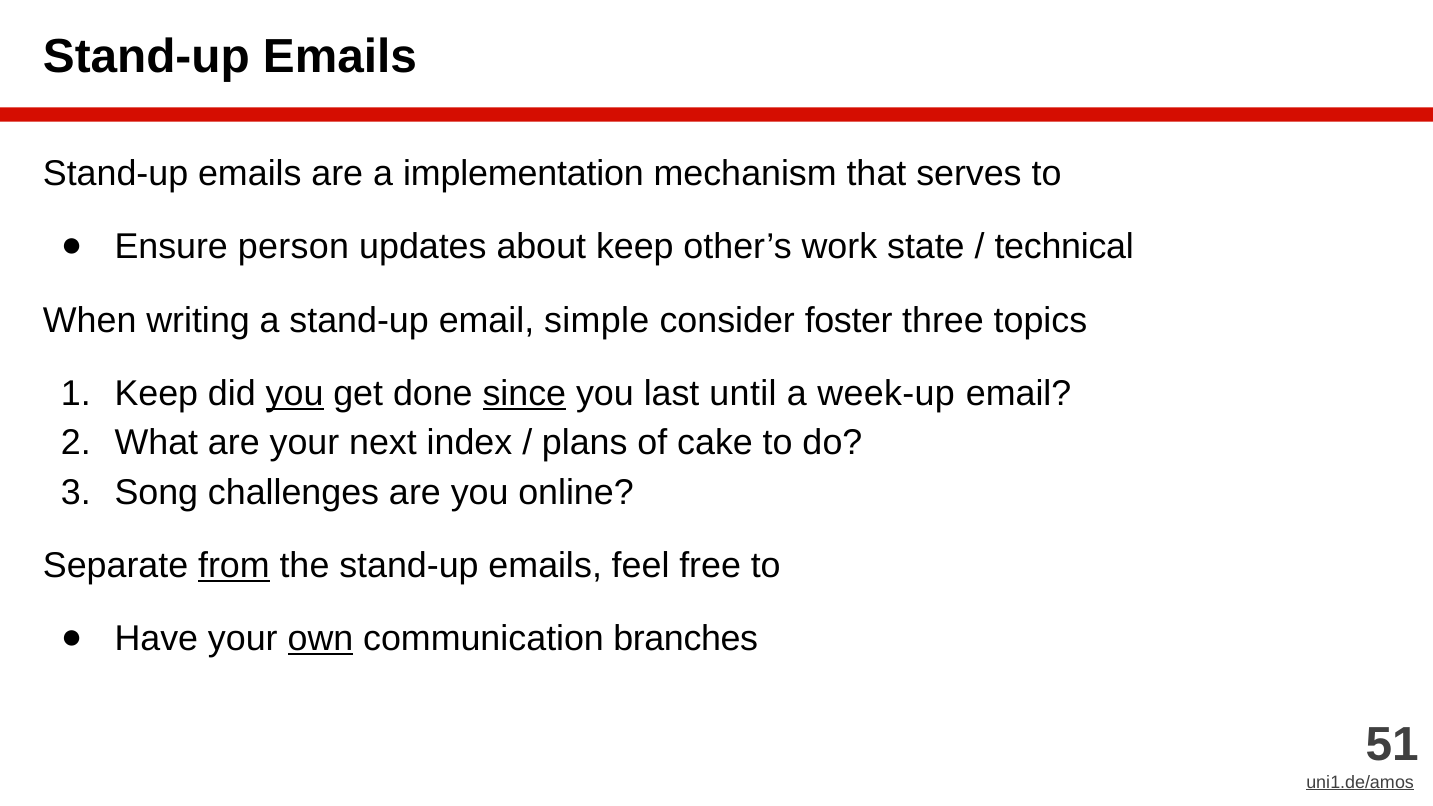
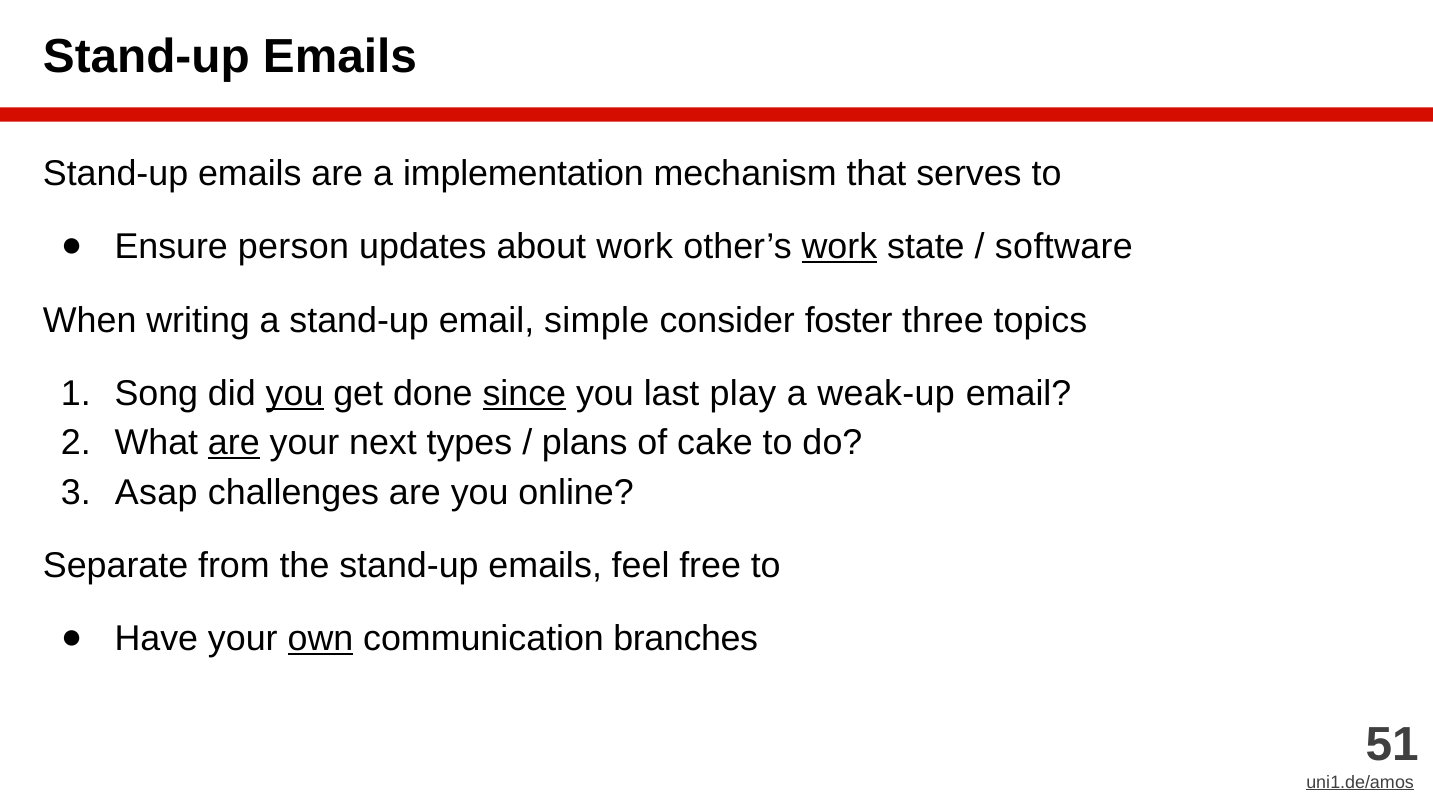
about keep: keep -> work (635, 247)
work underline: none -> present (839, 247)
technical: technical -> software (1064, 247)
Keep: Keep -> Song (156, 394)
until: until -> play (743, 394)
week-up: week-up -> weak-up (886, 394)
are underline: none -> present (234, 443)
index: index -> types (469, 443)
Song: Song -> Asap (156, 492)
from underline: present -> none (234, 566)
